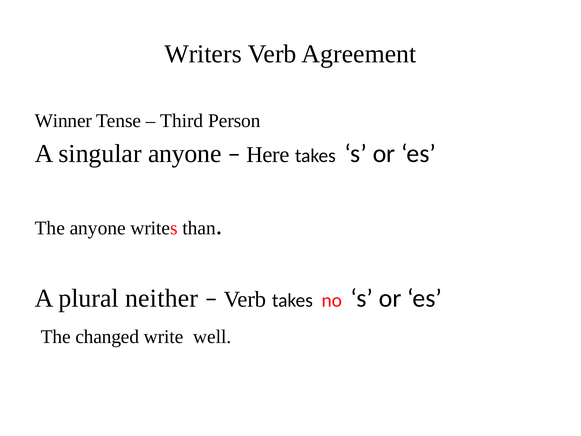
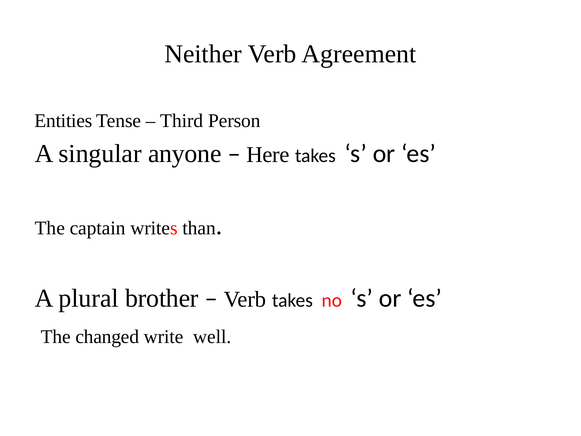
Writers: Writers -> Neither (203, 54)
Winner: Winner -> Entities (63, 121)
The anyone: anyone -> captain (98, 228)
neither: neither -> brother (162, 298)
